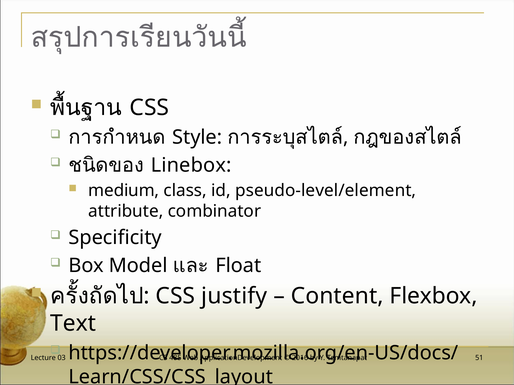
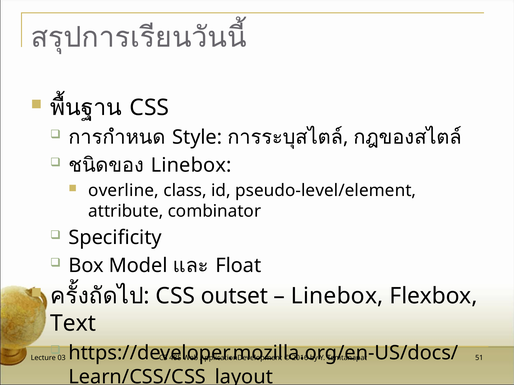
medium: medium -> overline (124, 191)
justify: justify -> outset (234, 296)
Content: Content -> Linebox (337, 296)
